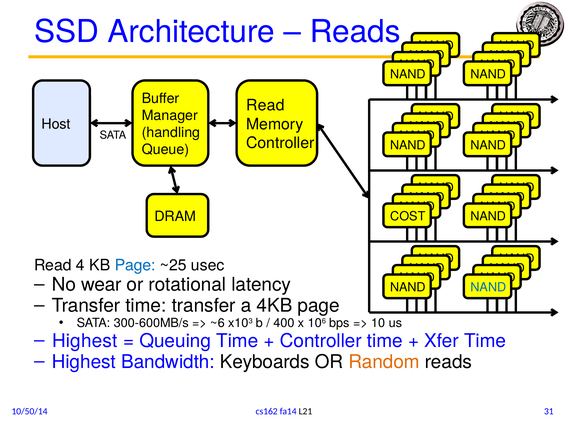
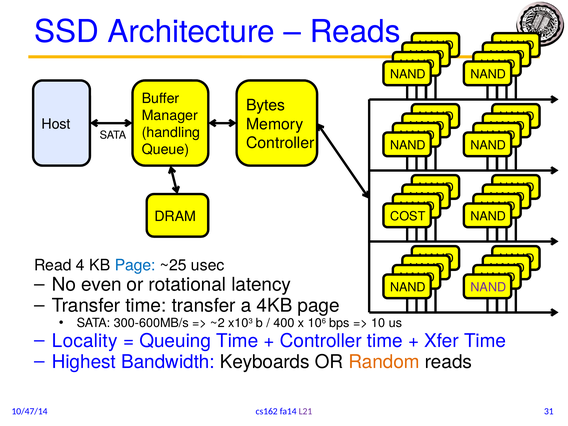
Read: Read -> Bytes (266, 105)
wear: wear -> even (101, 285)
NAND colour: blue -> purple (488, 287)
~6: ~6 -> ~2 (218, 323)
Highest: Highest -> Locality (85, 341)
L21 colour: black -> purple (305, 411)
10/50/14: 10/50/14 -> 10/47/14 (30, 412)
